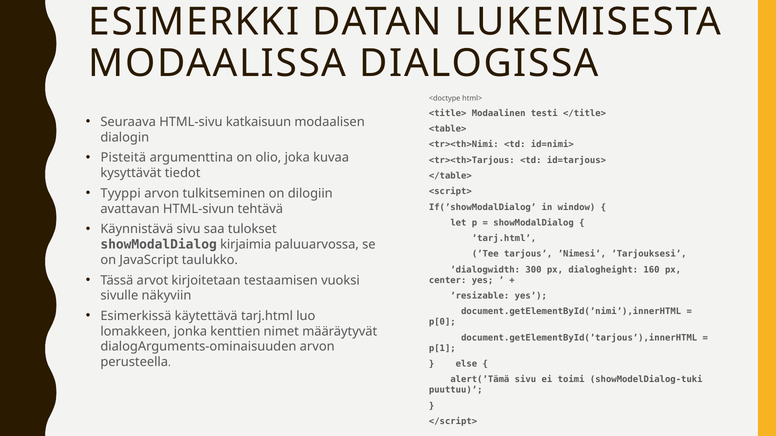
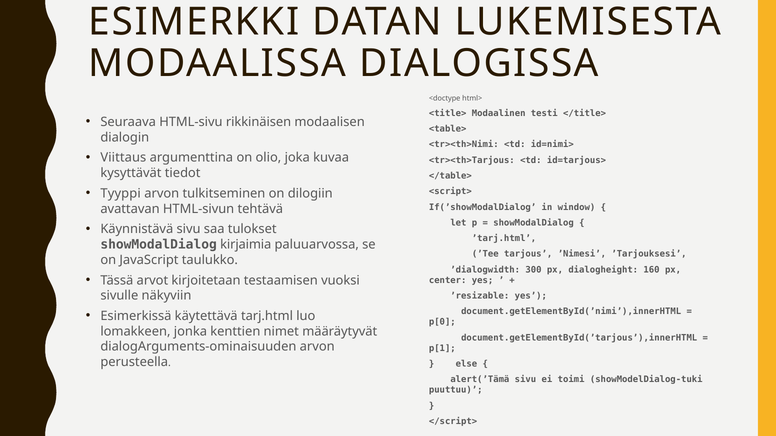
katkaisuun: katkaisuun -> rikkinäisen (259, 122)
Pisteitä: Pisteitä -> Viittaus (123, 158)
